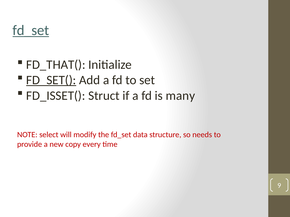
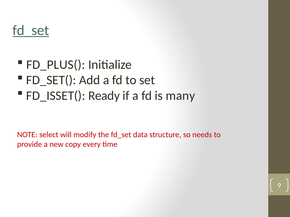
FD_THAT(: FD_THAT( -> FD_PLUS( (56, 65)
FD_SET( underline: present -> none (51, 80)
Struct: Struct -> Ready (104, 96)
